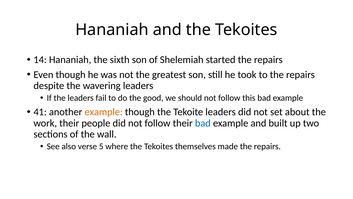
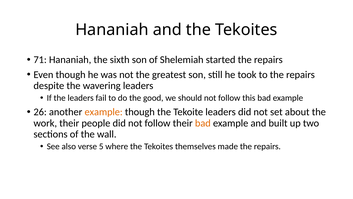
14: 14 -> 71 (40, 60)
41: 41 -> 26 (40, 112)
bad colour: blue -> orange (203, 123)
